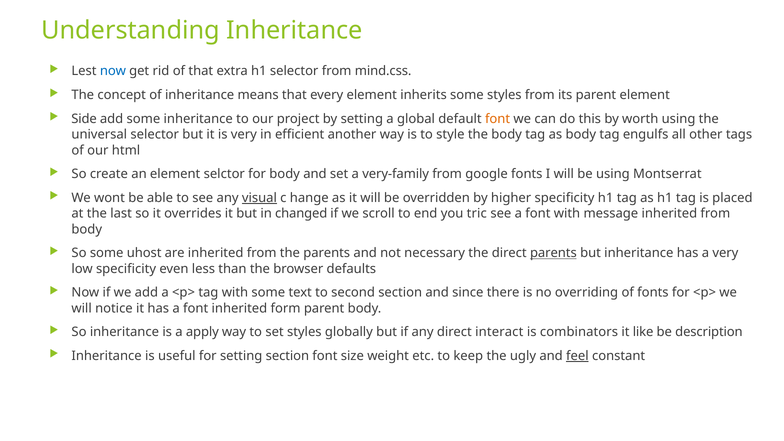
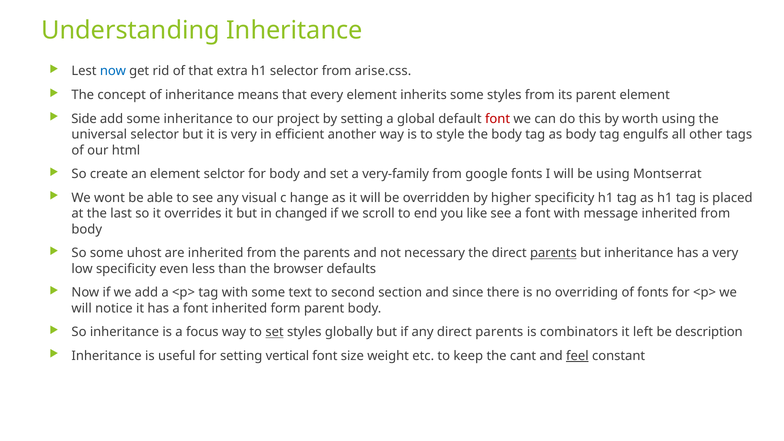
mind.css: mind.css -> arise.css (383, 71)
font colour: orange -> red (498, 119)
visual underline: present -> none (259, 198)
tric: tric -> like (477, 214)
apply: apply -> focus (202, 332)
set underline: none -> present (275, 332)
any direct interact: interact -> parents (499, 332)
like: like -> left (643, 332)
setting section: section -> vertical (287, 356)
ugly: ugly -> cant (523, 356)
